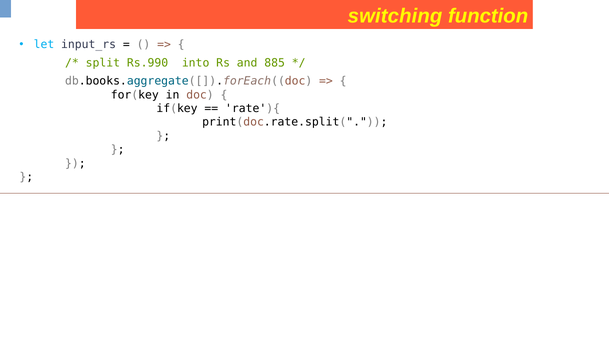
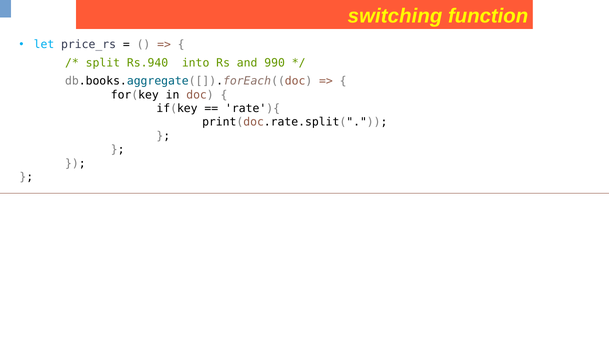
input_rs: input_rs -> price_rs (89, 44)
Rs.990: Rs.990 -> Rs.940 (148, 63)
885: 885 -> 990 (275, 63)
